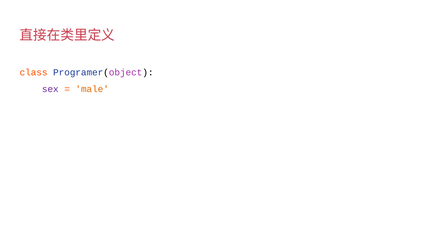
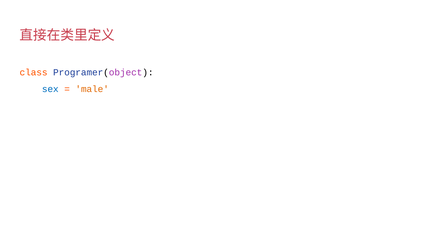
sex colour: purple -> blue (50, 89)
